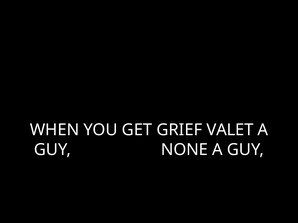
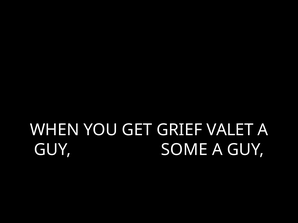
NONE: NONE -> SOME (184, 150)
